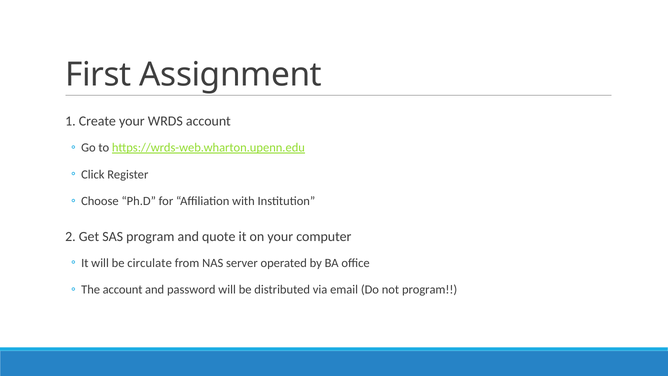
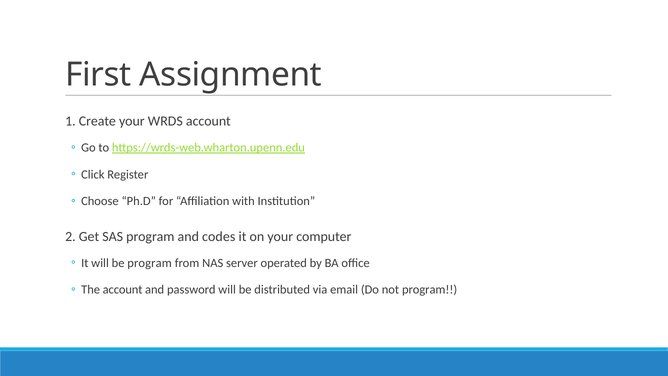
quote: quote -> codes (219, 237)
be circulate: circulate -> program (150, 263)
